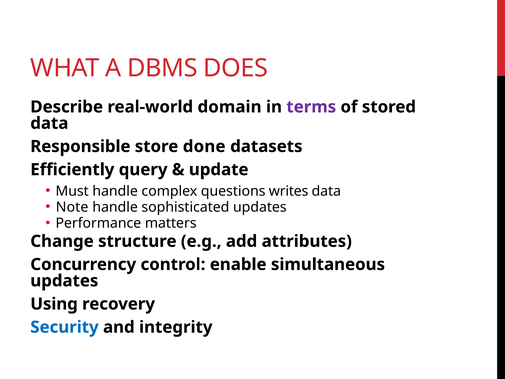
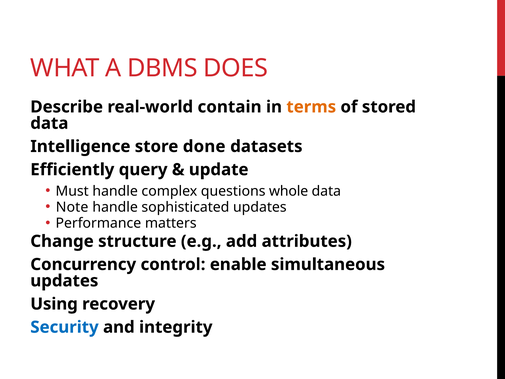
domain: domain -> contain (230, 107)
terms colour: purple -> orange (311, 107)
Responsible: Responsible -> Intelligence (80, 146)
writes: writes -> whole (289, 191)
